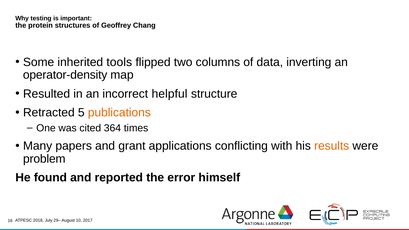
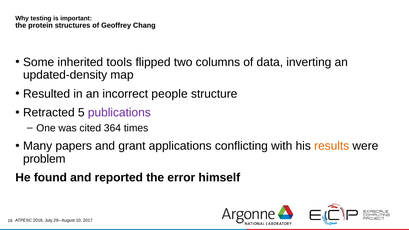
operator-density: operator-density -> updated-density (65, 75)
helpful: helpful -> people (170, 94)
publications colour: orange -> purple (119, 113)
